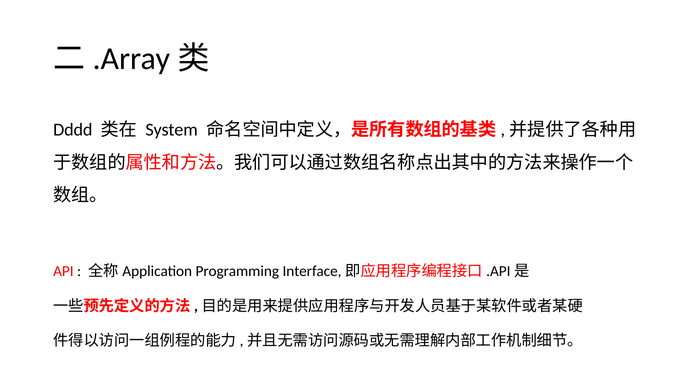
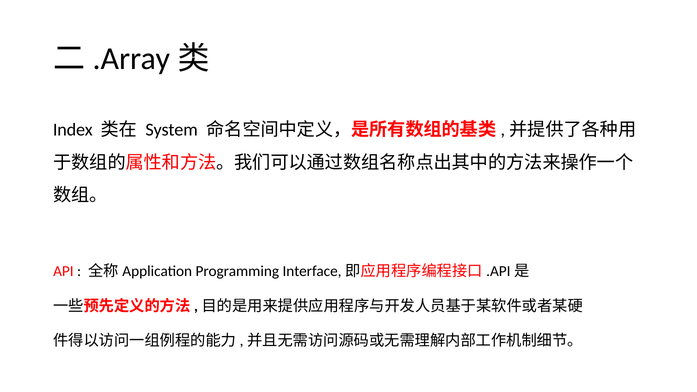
Dddd: Dddd -> Index (73, 130)
